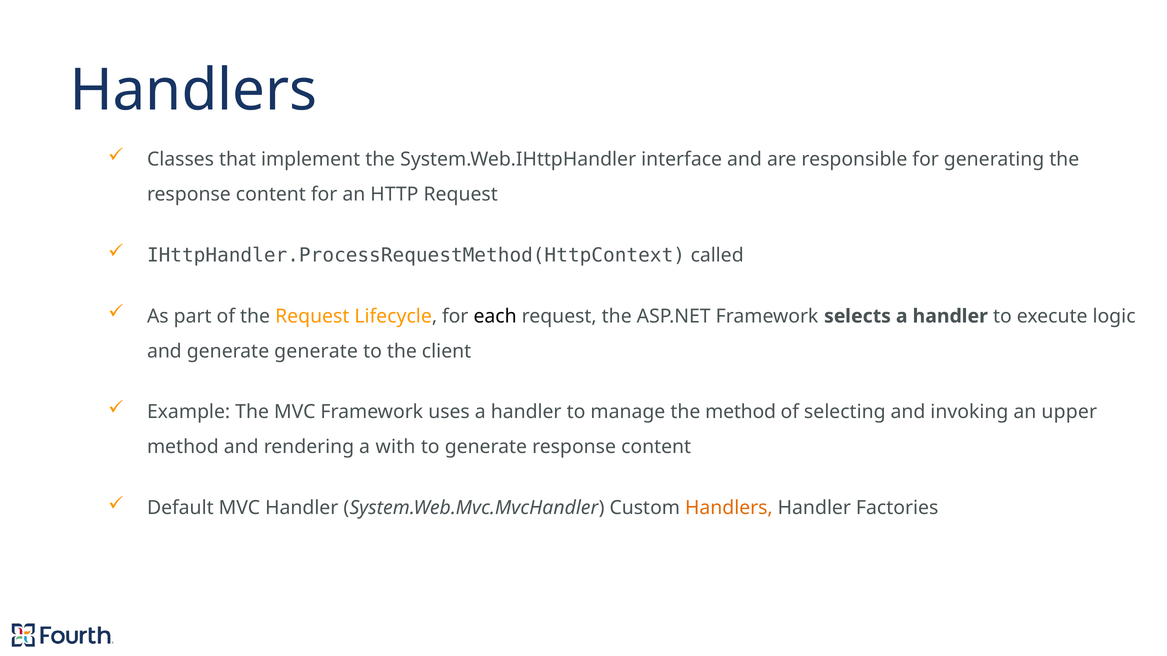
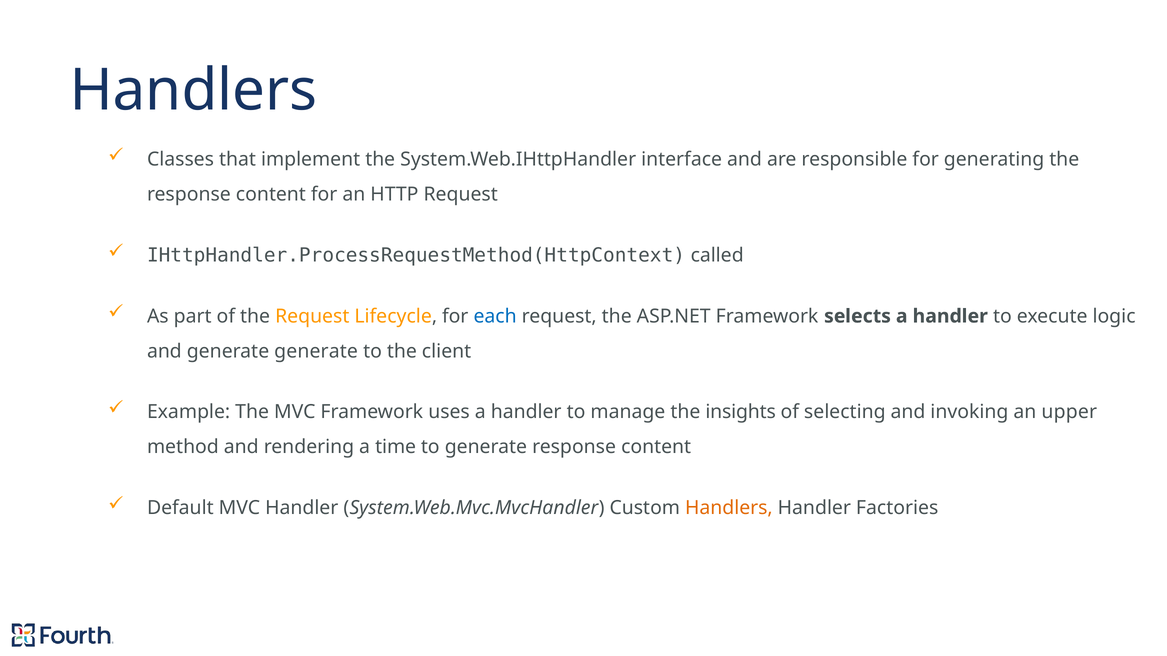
each colour: black -> blue (495, 316)
the method: method -> insights (741, 412)
with: with -> time (396, 447)
